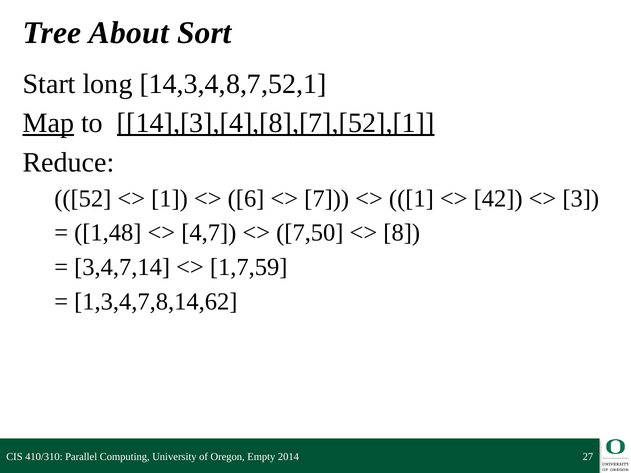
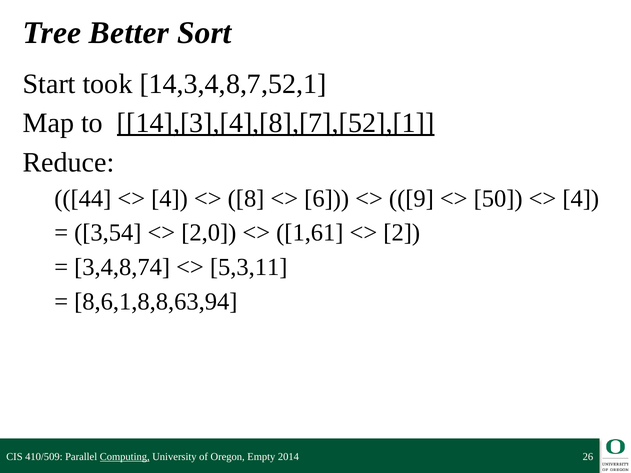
About: About -> Better (129, 33)
long: long -> took (108, 84)
Map underline: present -> none (48, 123)
52: 52 -> 44 (83, 199)
1: 1 -> 4 (170, 199)
6: 6 -> 8 (246, 199)
7: 7 -> 6 (327, 199)
1: 1 -> 9 (411, 199)
42: 42 -> 50 (498, 199)
3: 3 -> 4 (581, 199)
1,48: 1,48 -> 3,54 (108, 233)
4,7: 4,7 -> 2,0 (209, 233)
7,50: 7,50 -> 1,61 (310, 233)
8: 8 -> 2 (402, 233)
3,4,7,14: 3,4,7,14 -> 3,4,8,74 (122, 267)
1,7,59: 1,7,59 -> 5,3,11 (249, 267)
1,3,4,7,8,14,62: 1,3,4,7,8,14,62 -> 8,6,1,8,8,63,94 (156, 302)
410/310: 410/310 -> 410/509 (44, 457)
Computing underline: none -> present (125, 457)
27: 27 -> 26 (588, 457)
